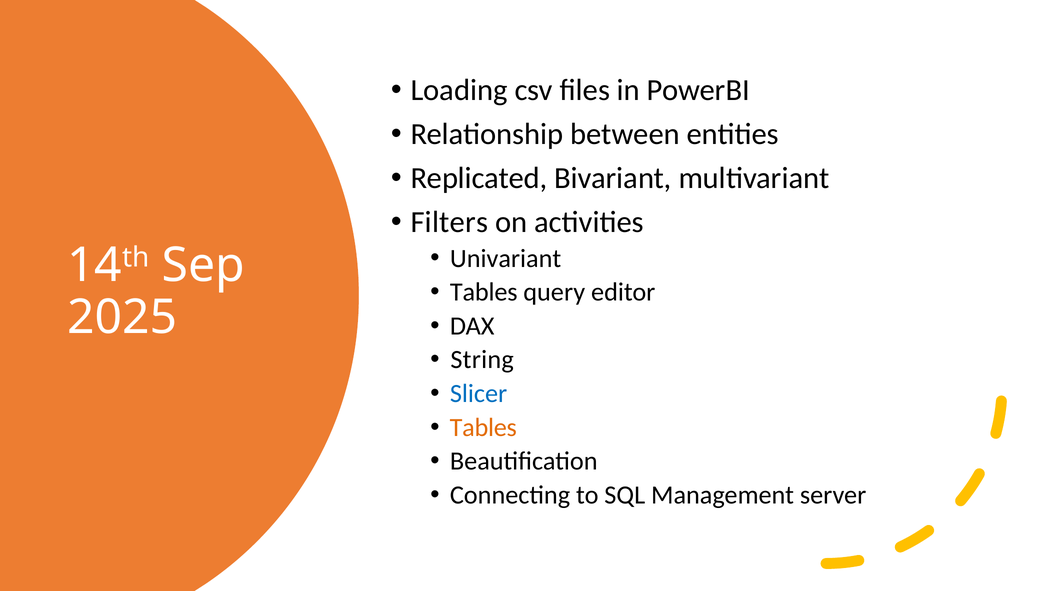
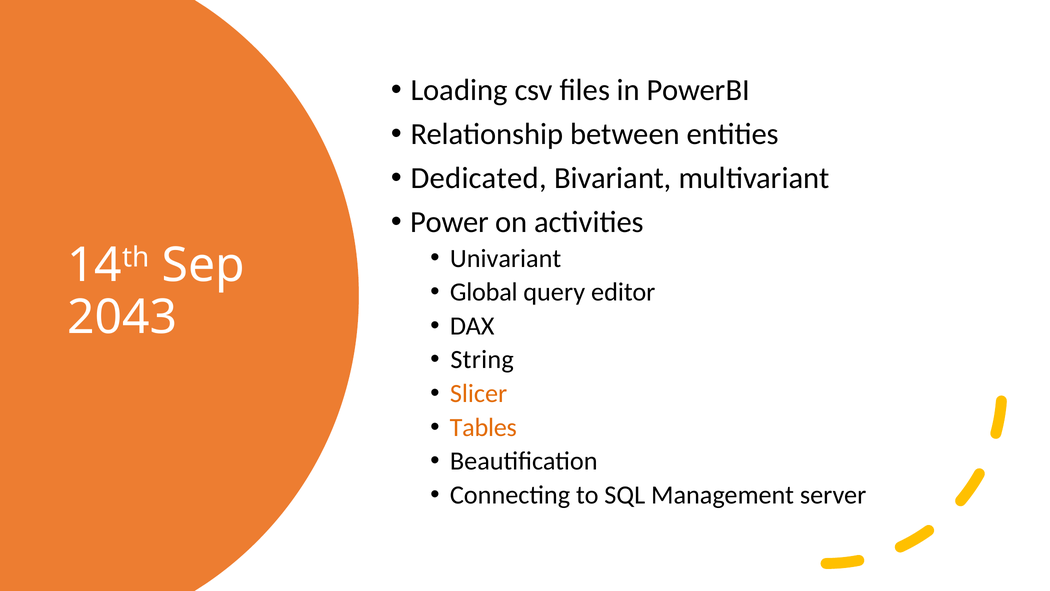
Replicated: Replicated -> Dedicated (479, 178)
Filters: Filters -> Power (450, 222)
Tables: Tables -> Global (484, 292)
2025: 2025 -> 2043 (122, 317)
Slicer colour: blue -> orange (479, 393)
